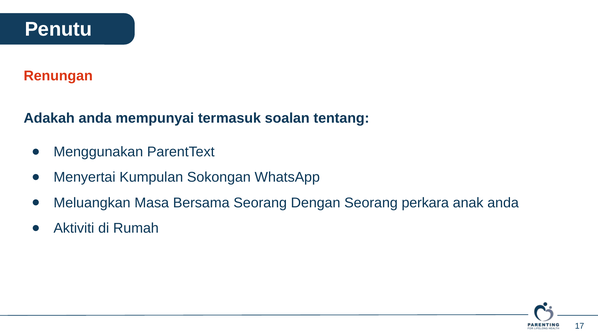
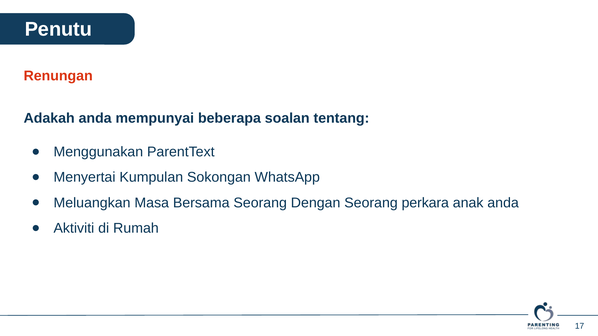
termasuk: termasuk -> beberapa (229, 118)
